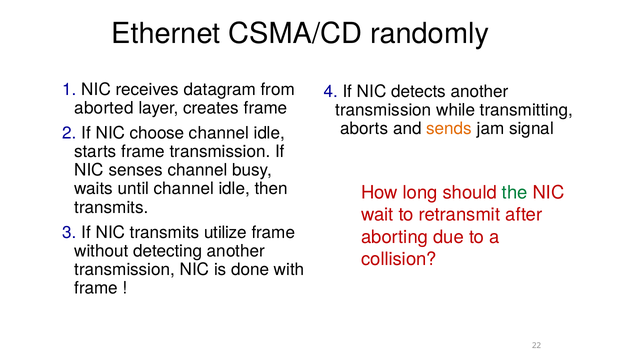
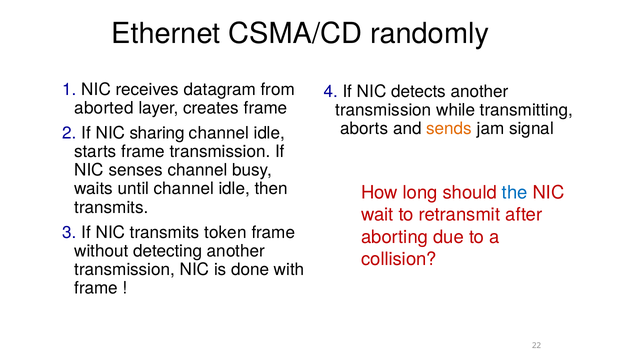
choose: choose -> sharing (157, 133)
the colour: green -> blue (515, 192)
utilize: utilize -> token (225, 232)
